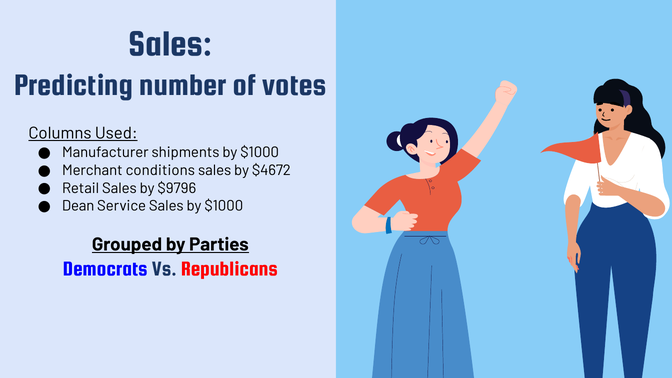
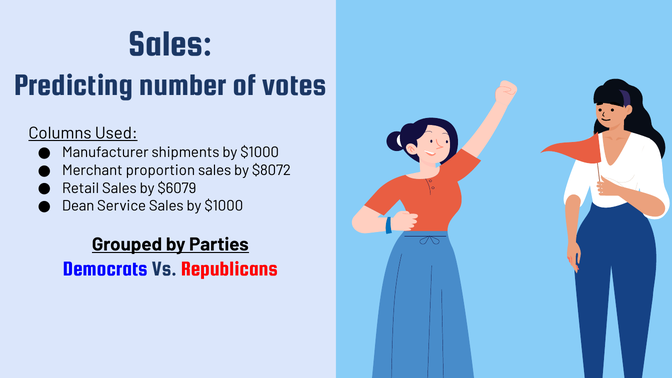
conditions: conditions -> proportion (160, 170)
$4672: $4672 -> $8072 (271, 170)
$9796: $9796 -> $6079 (177, 188)
